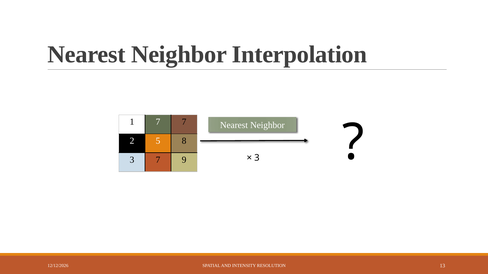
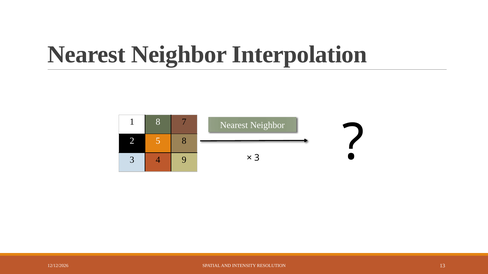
1 7: 7 -> 8 (158, 122)
3 7: 7 -> 4 (158, 160)
